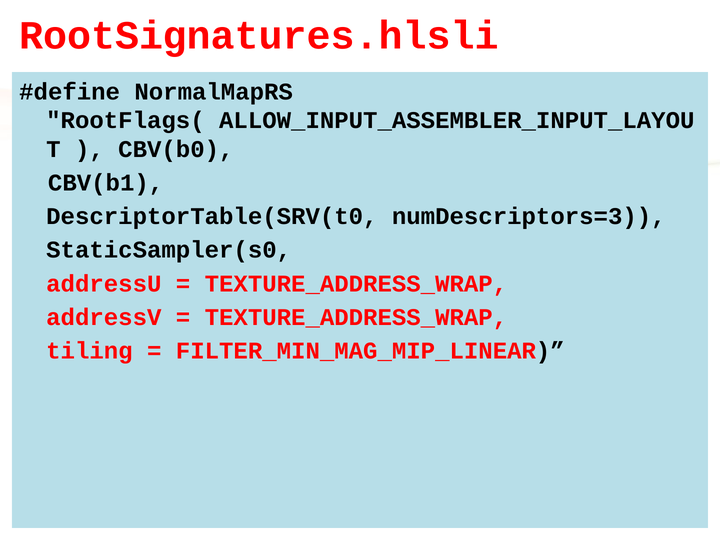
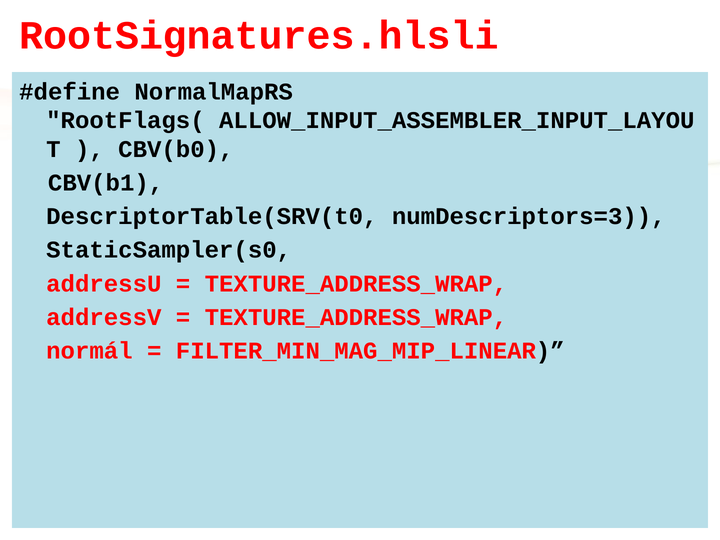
tiling: tiling -> normál (89, 351)
